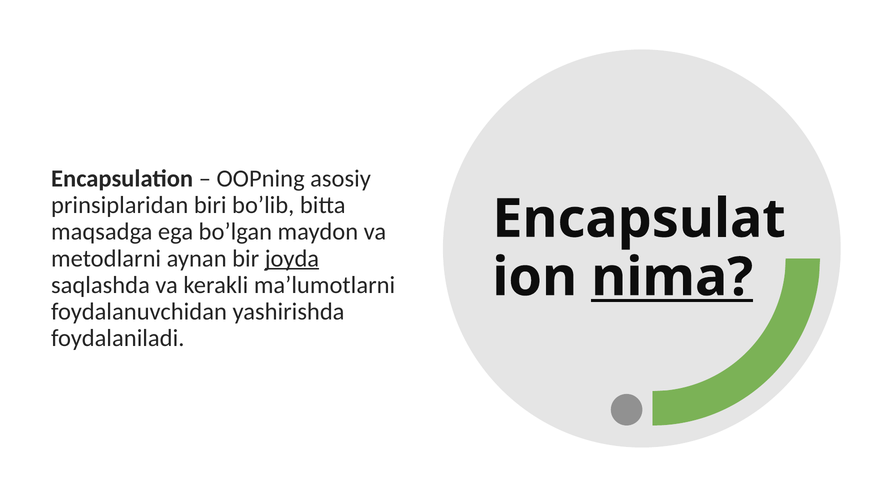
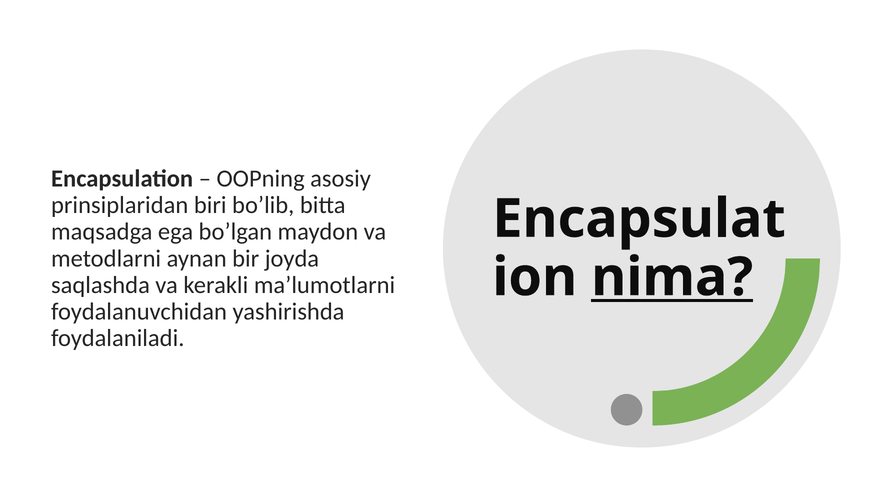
joyda underline: present -> none (292, 258)
